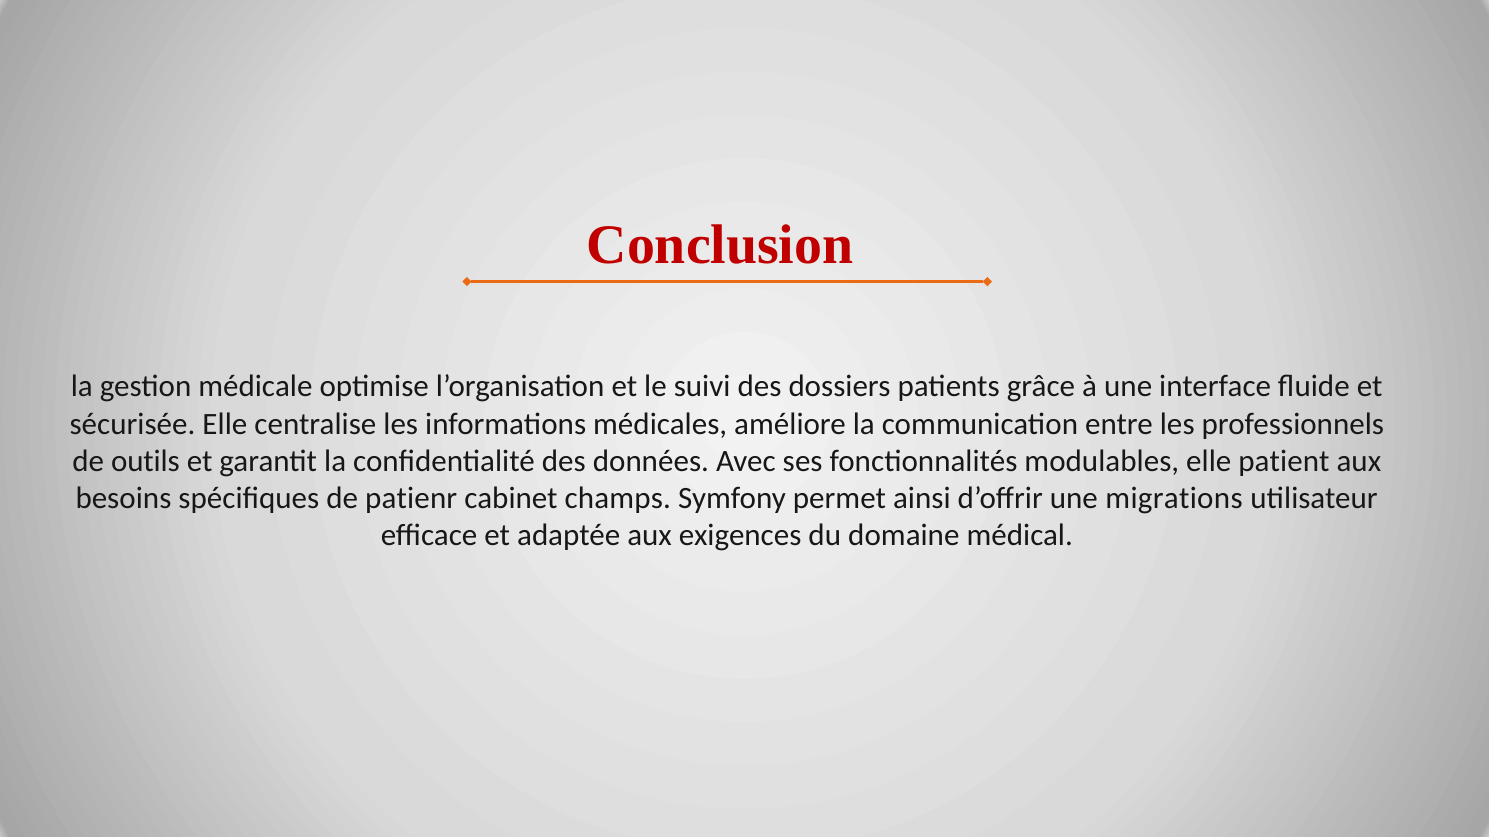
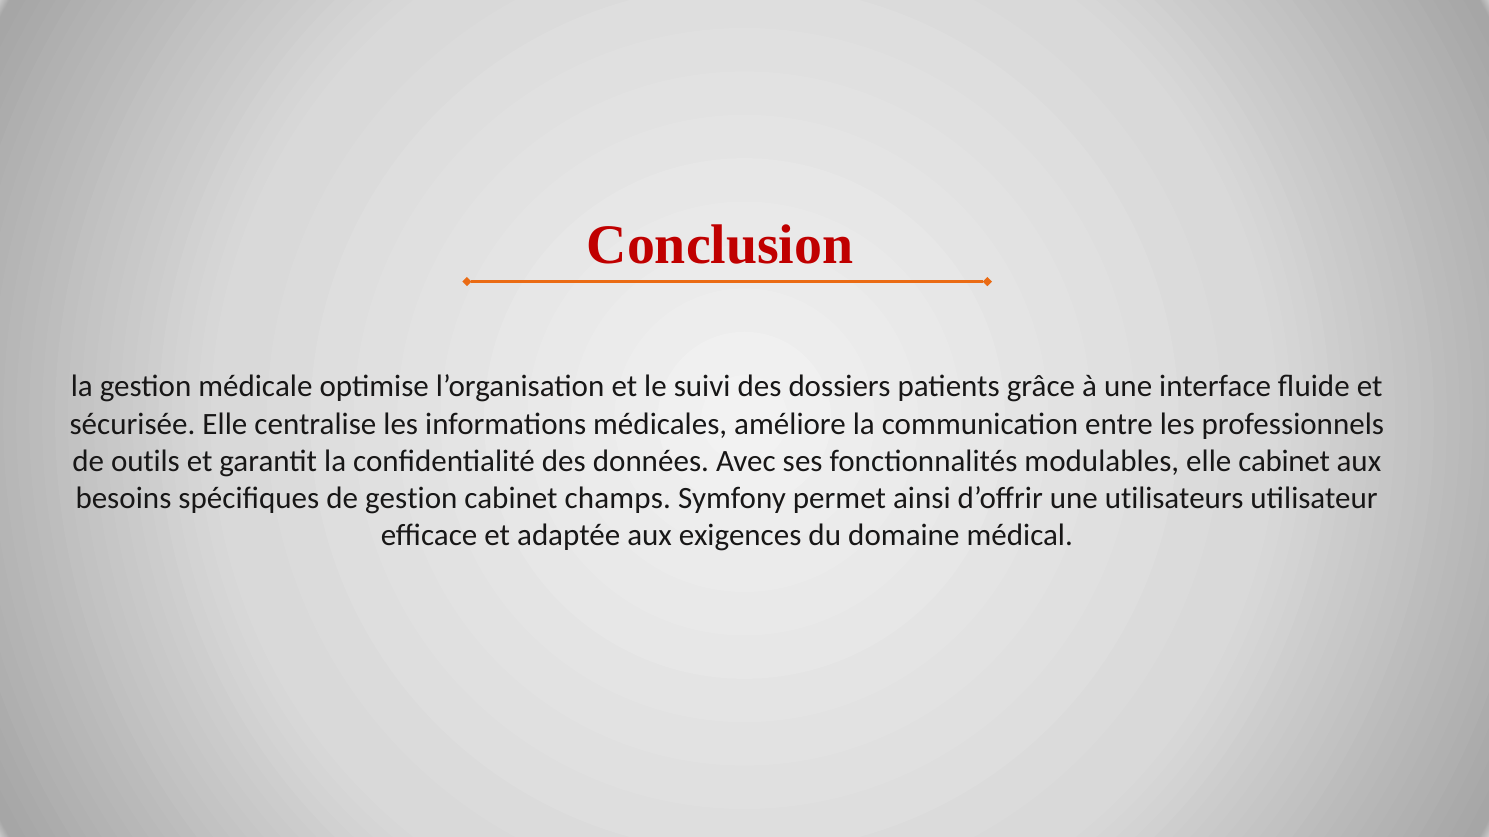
elle patient: patient -> cabinet (1284, 461)
de patienr: patienr -> gestion (411, 499)
migrations: migrations -> utilisateurs (1174, 499)
